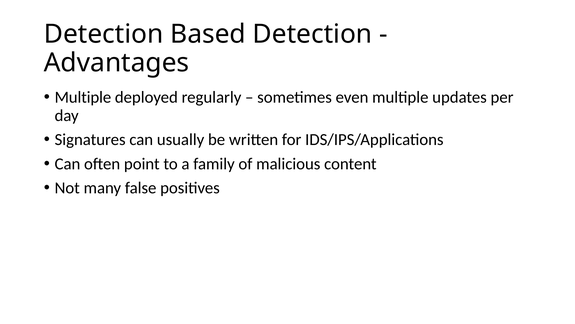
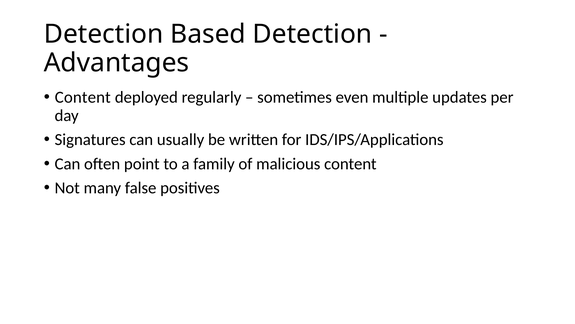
Multiple: Multiple -> Content (83, 97)
